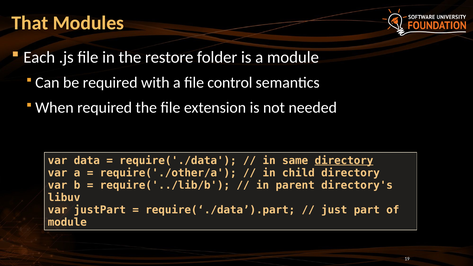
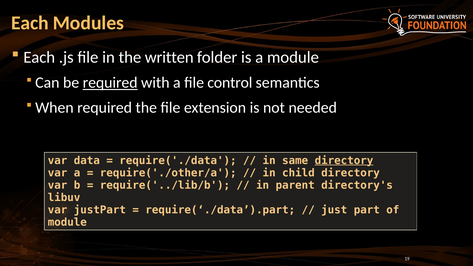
That: That -> Each (30, 23)
restore: restore -> written (169, 57)
required underline: none -> present (110, 83)
